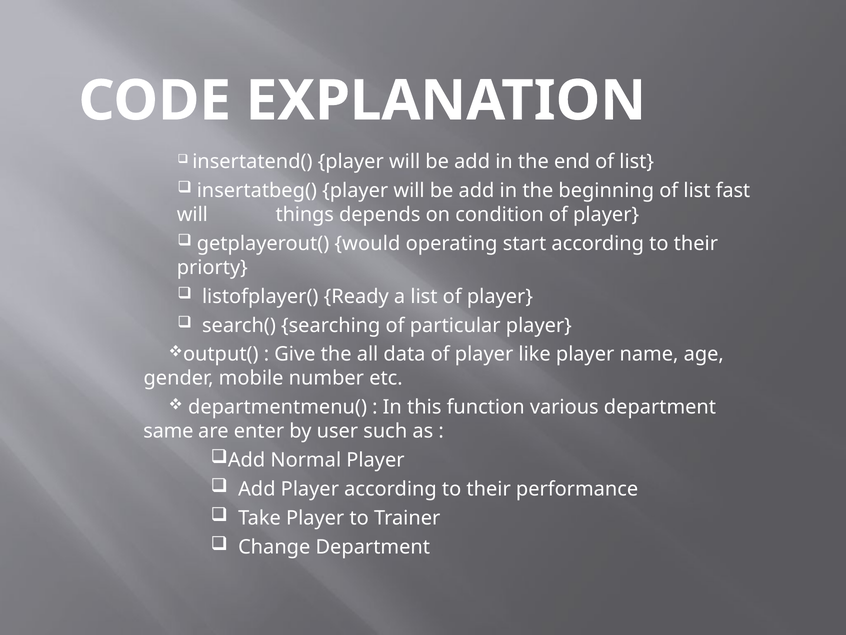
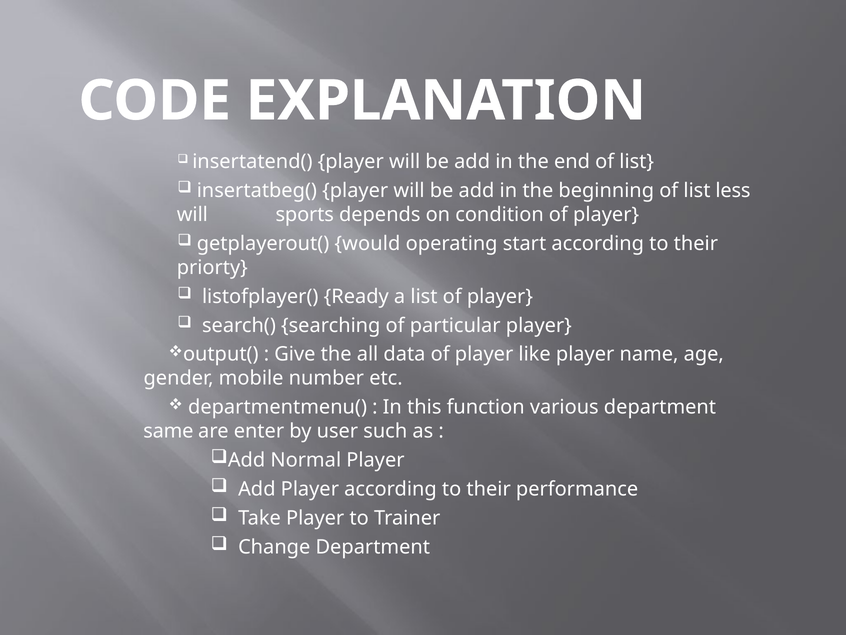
fast: fast -> less (733, 190)
things: things -> sports (305, 214)
